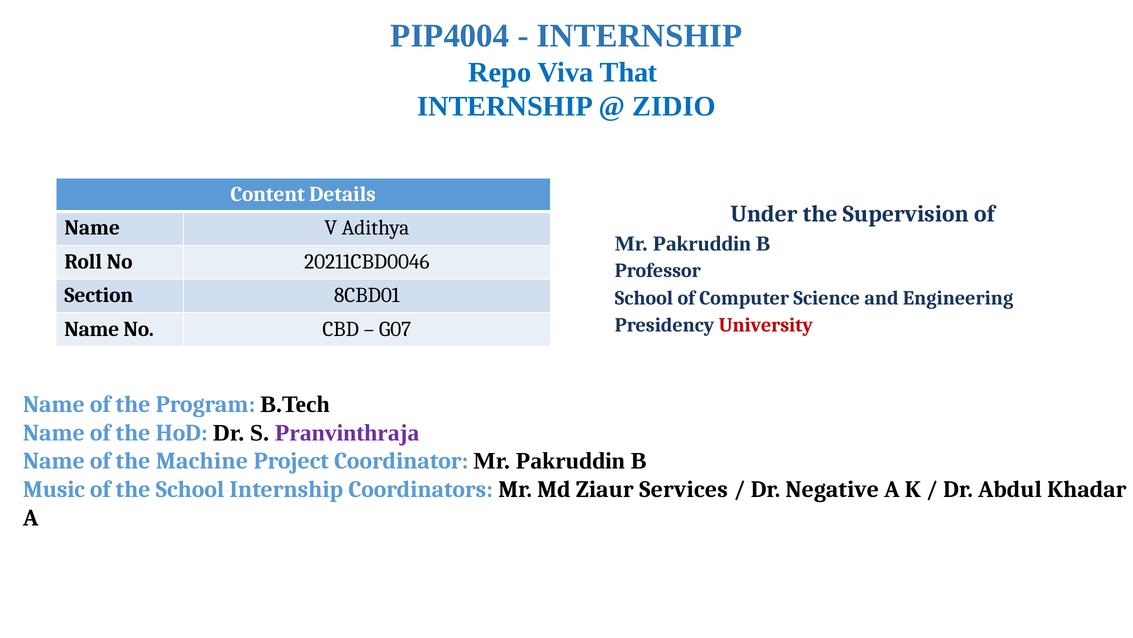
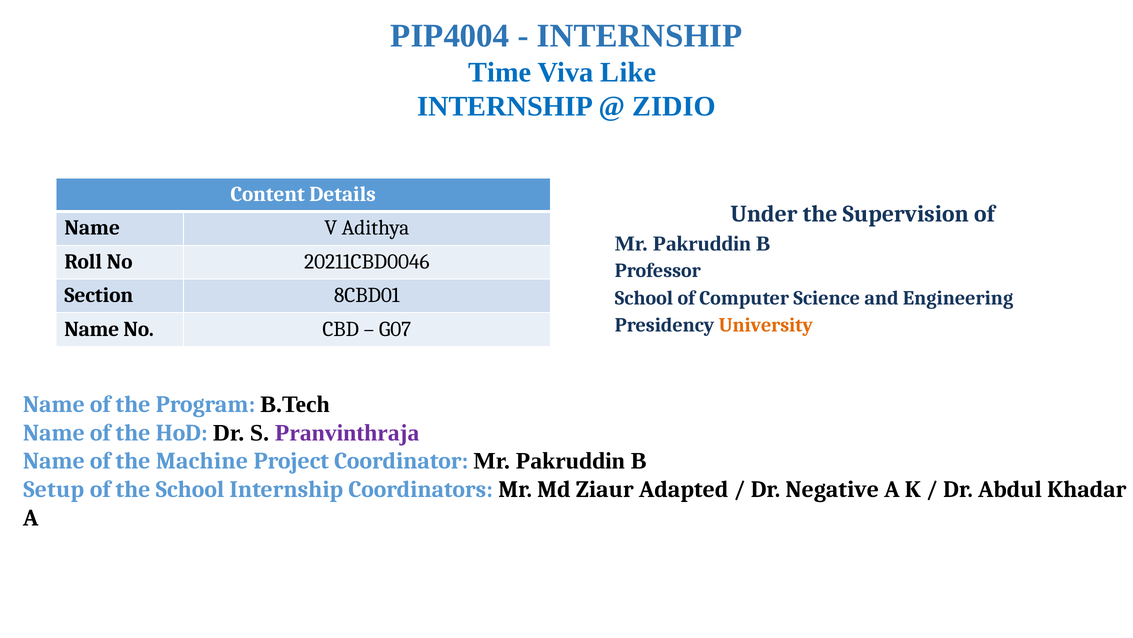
Repo: Repo -> Time (500, 72)
That: That -> Like (628, 72)
University colour: red -> orange (766, 325)
Music: Music -> Setup (54, 489)
Services: Services -> Adapted (684, 489)
